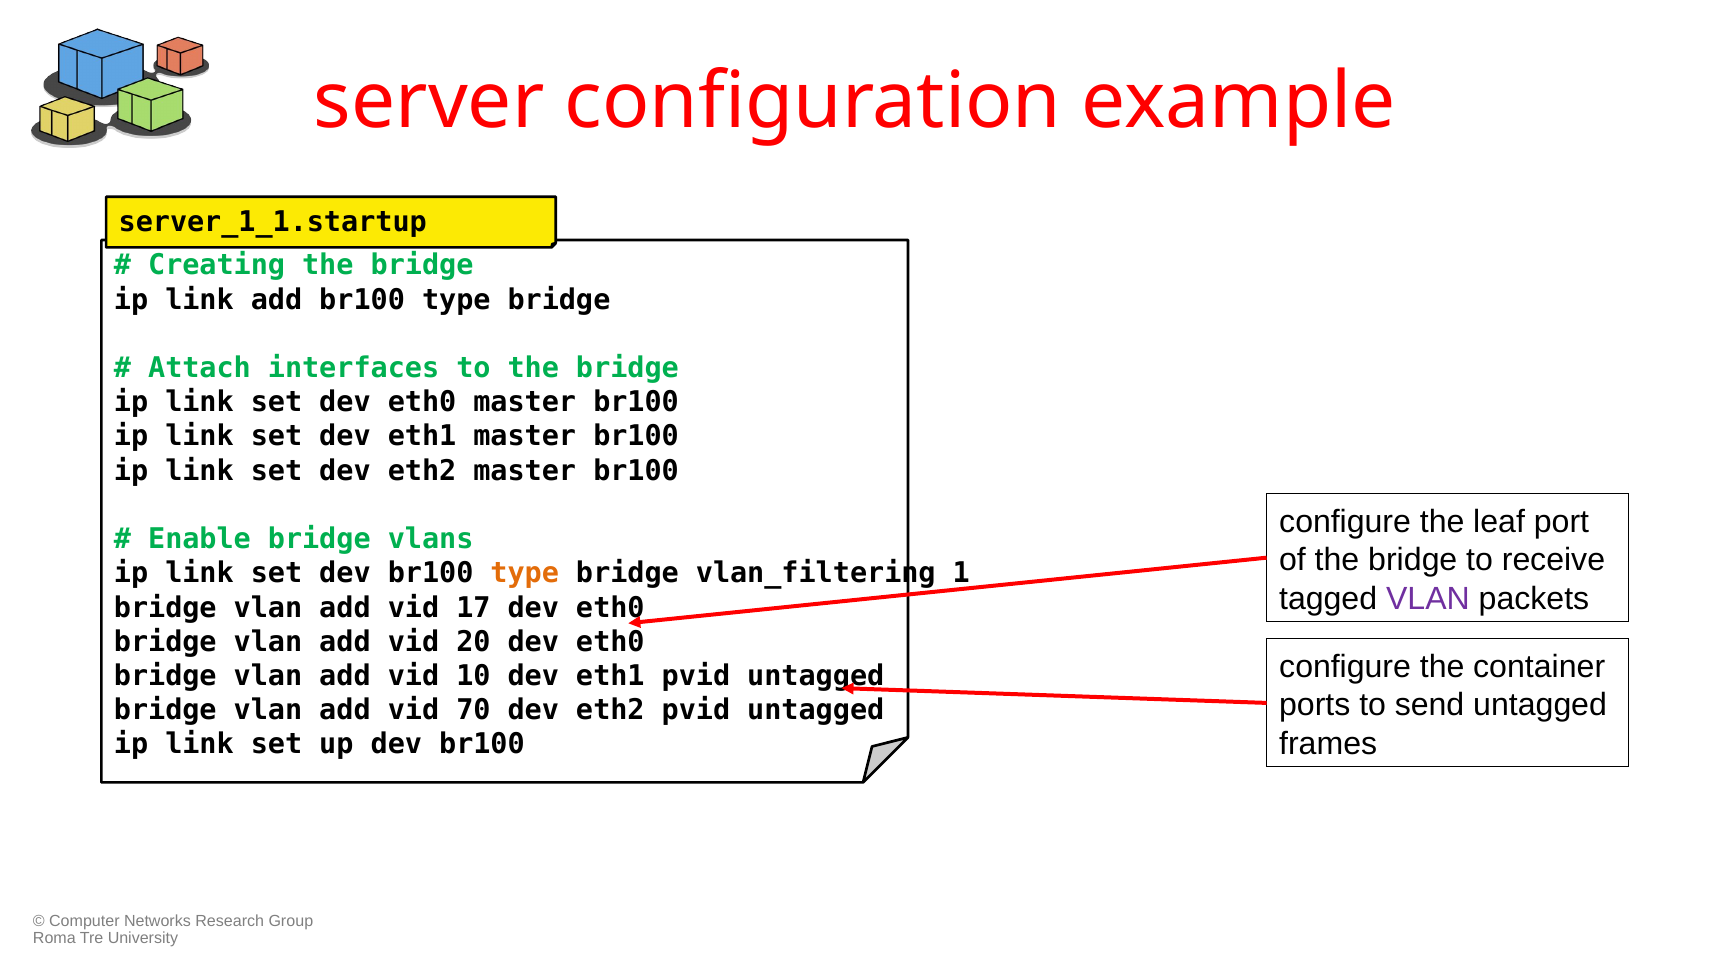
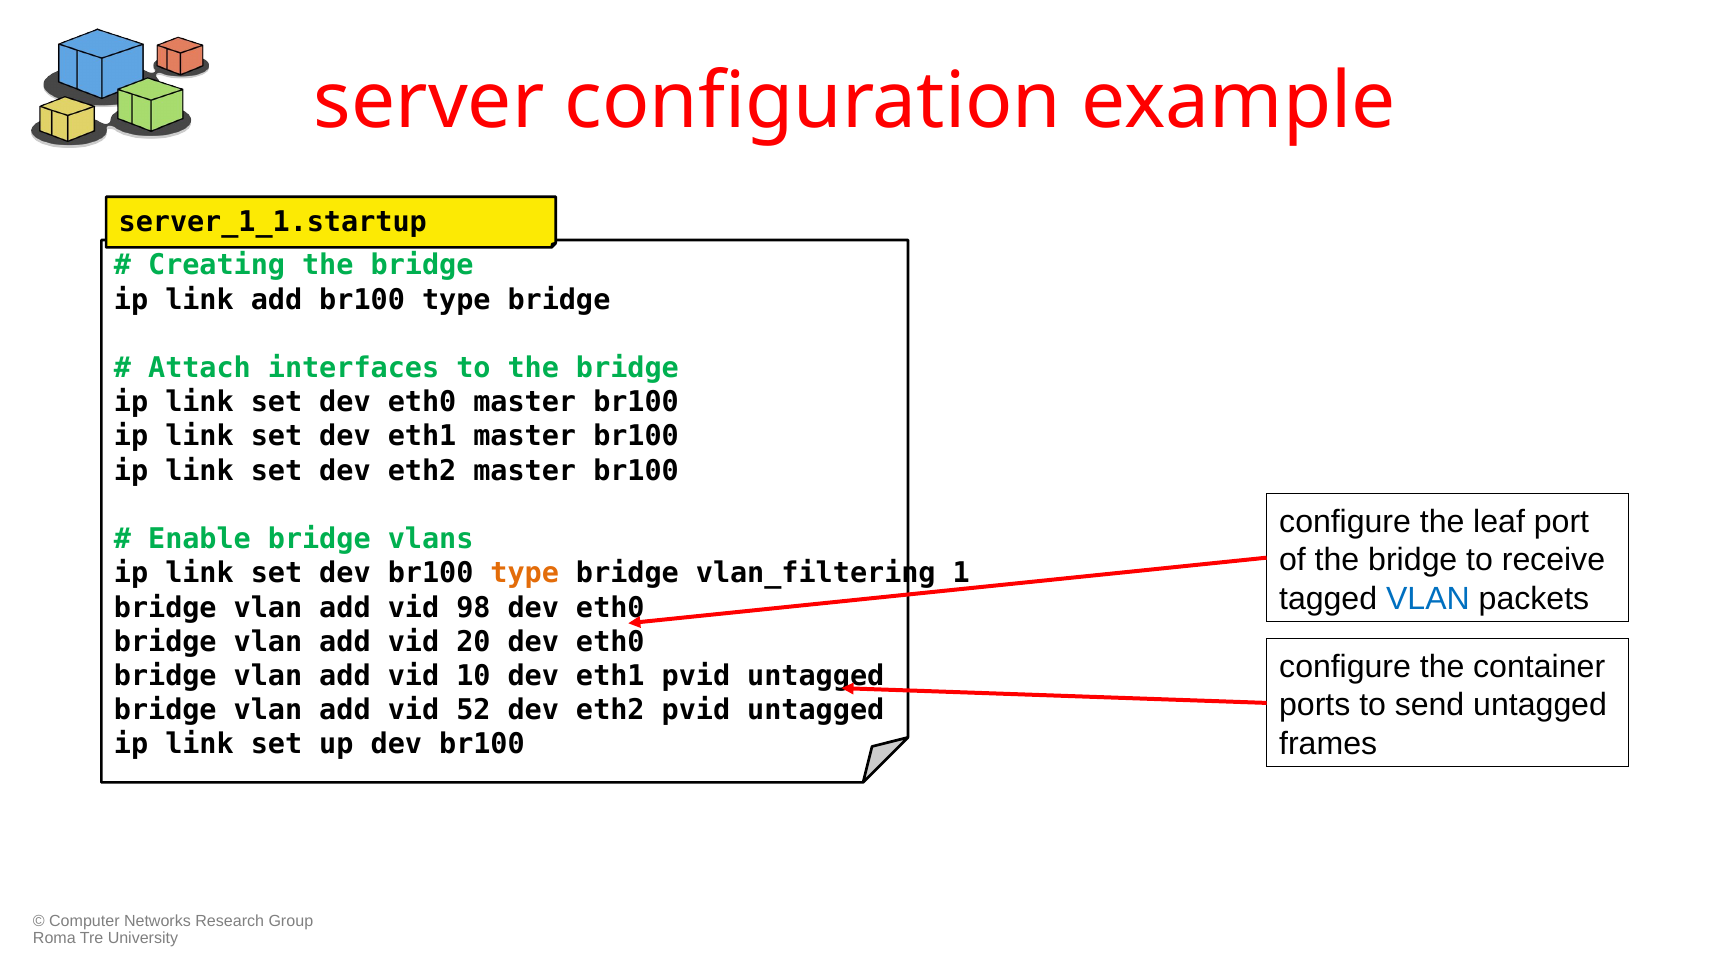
VLAN colour: purple -> blue (1428, 598)
17: 17 -> 98 (473, 607)
70: 70 -> 52 (473, 710)
